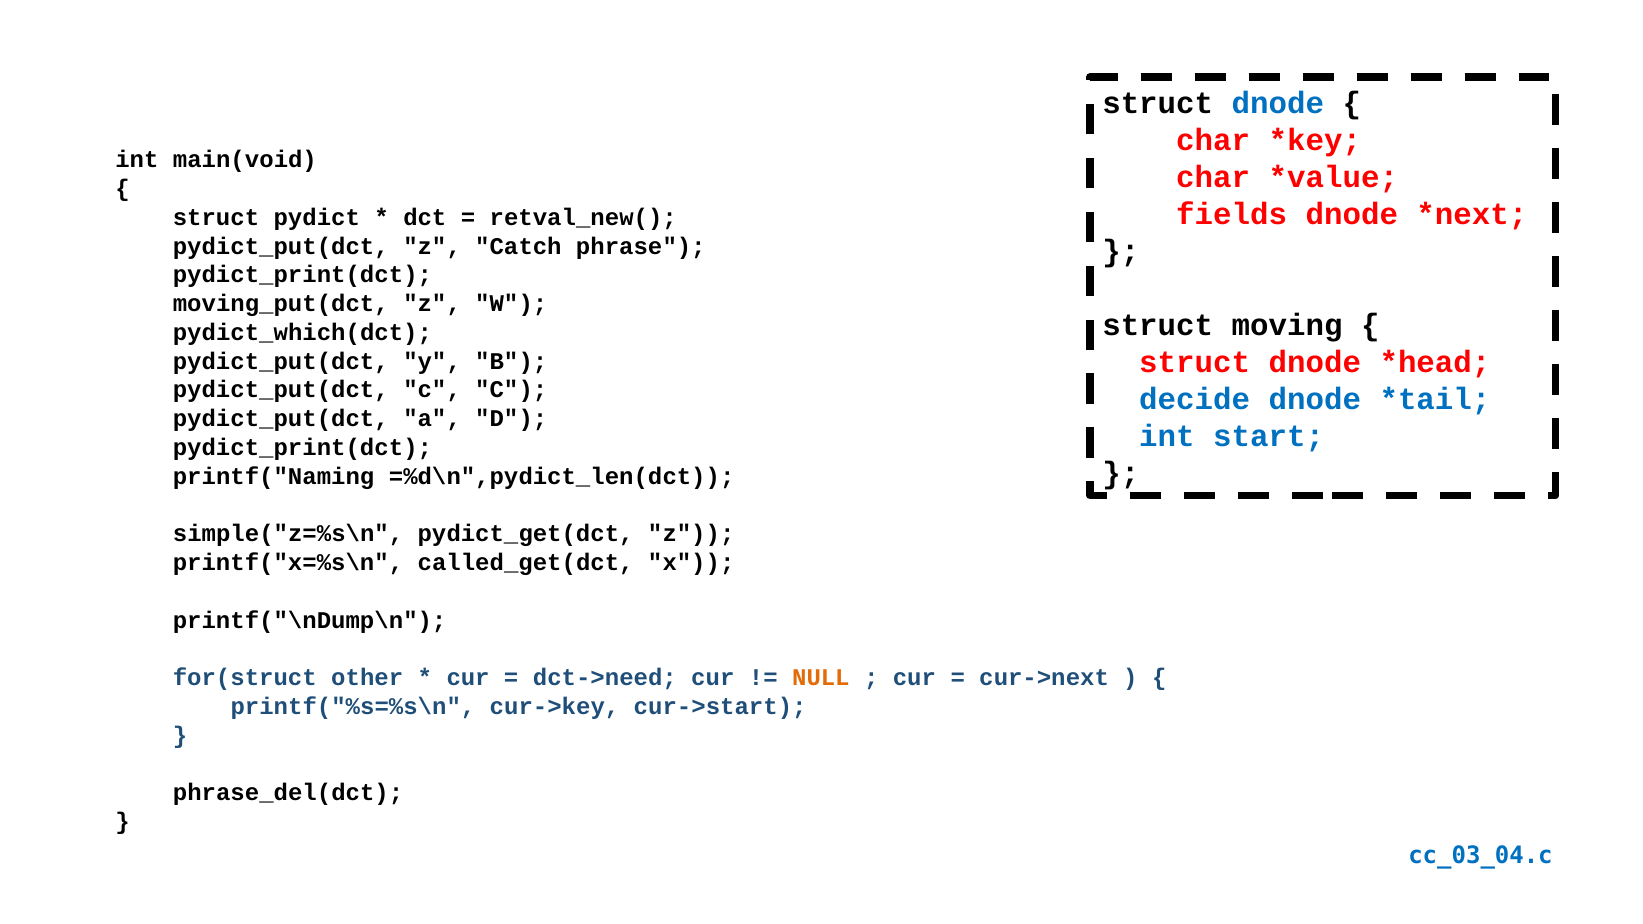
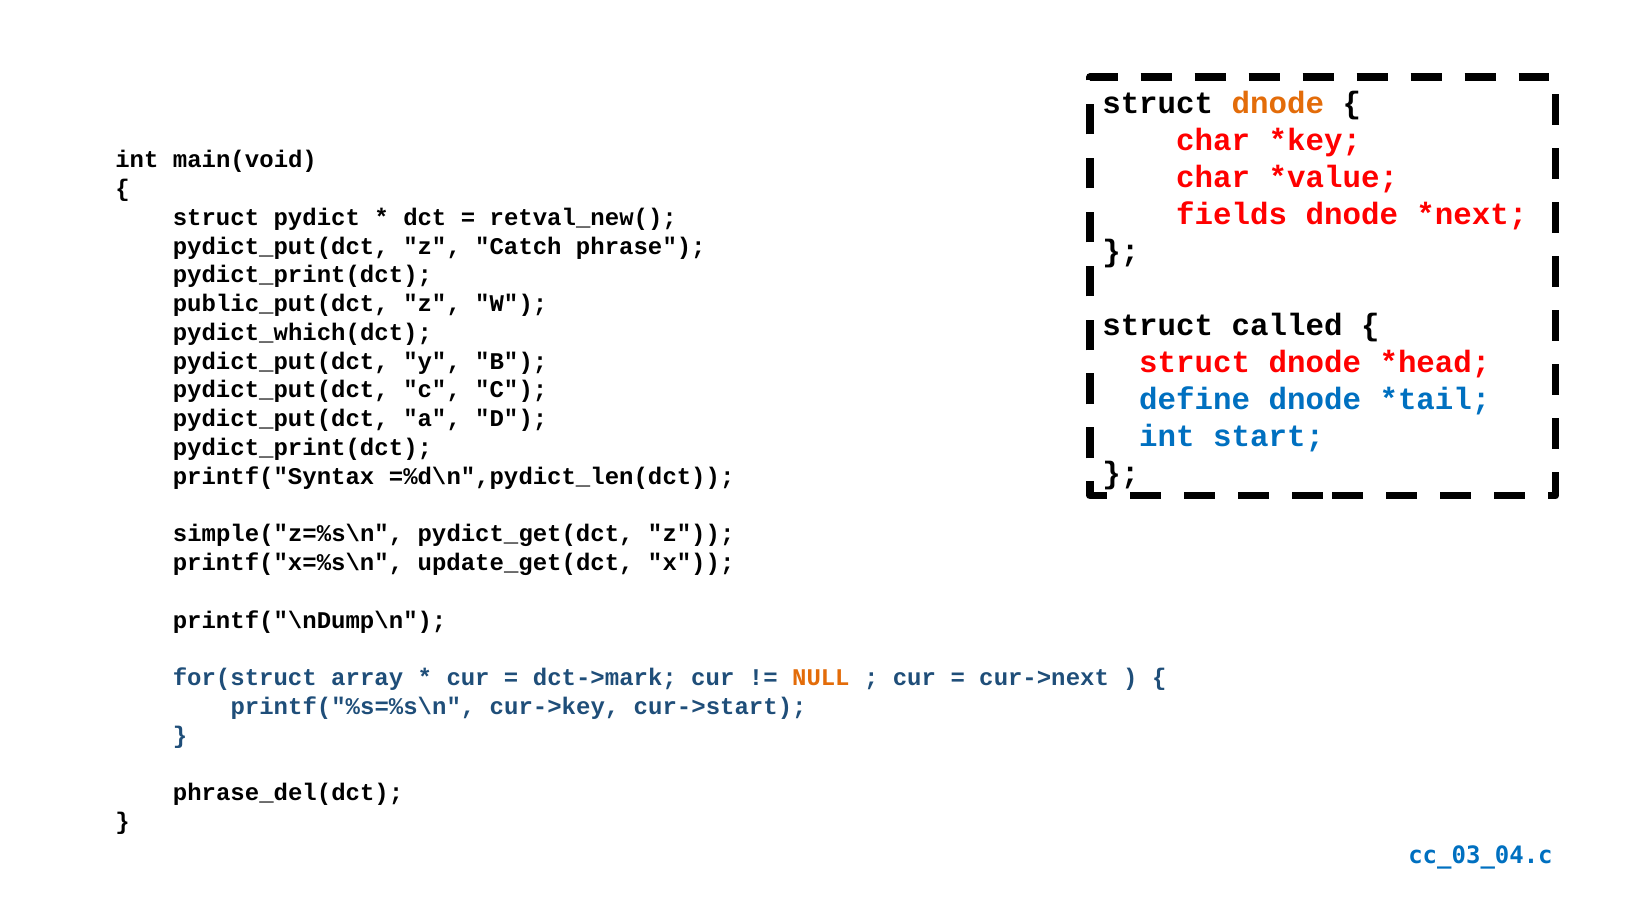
dnode colour: blue -> orange (1278, 104)
moving_put(dct: moving_put(dct -> public_put(dct (281, 304)
moving: moving -> called (1287, 325)
decide: decide -> define (1195, 399)
printf("Naming: printf("Naming -> printf("Syntax (274, 476)
called_get(dct: called_get(dct -> update_get(dct (526, 563)
other: other -> array (367, 678)
dct->need: dct->need -> dct->mark (605, 678)
